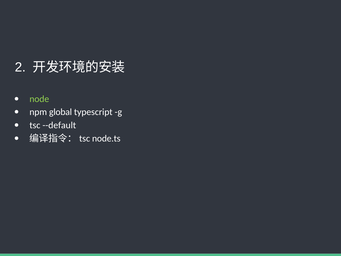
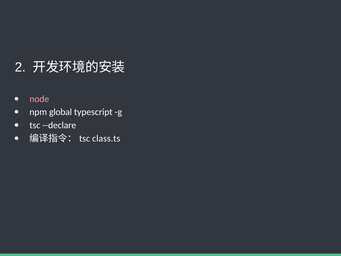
node colour: light green -> pink (39, 99)
--default: --default -> --declare (59, 125)
node.ts: node.ts -> class.ts (106, 138)
